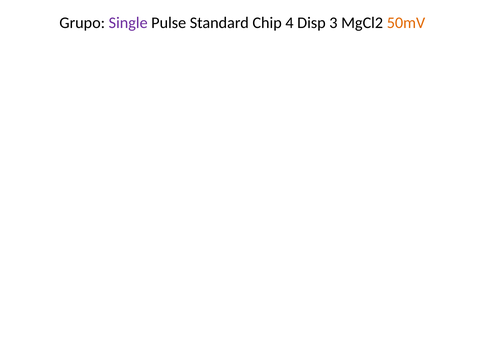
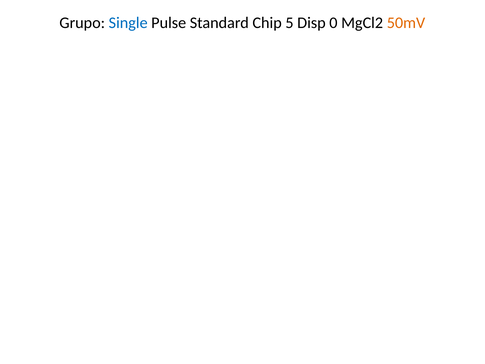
Single colour: purple -> blue (128, 23)
4: 4 -> 5 (289, 23)
3: 3 -> 0 (333, 23)
